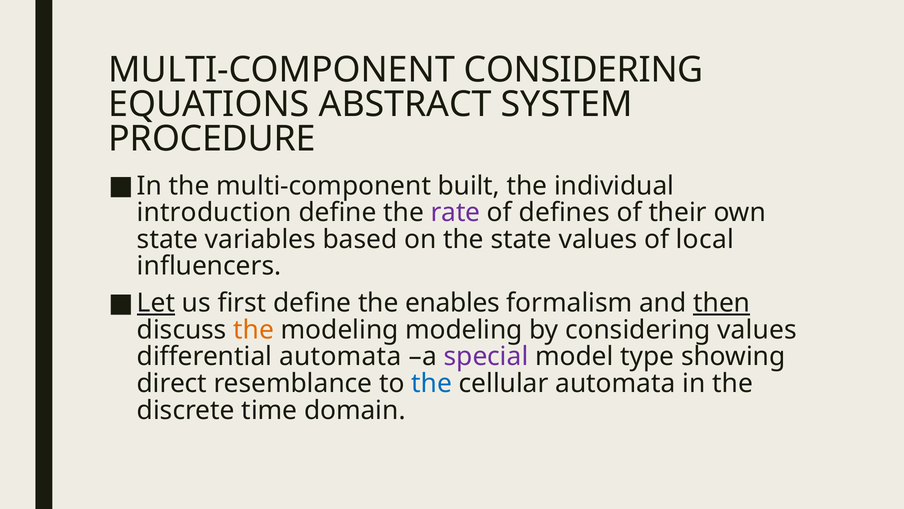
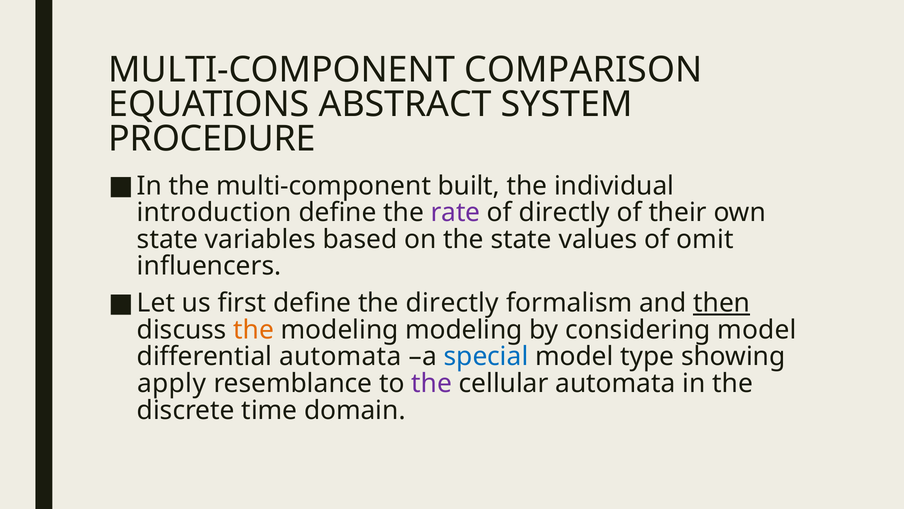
MULTI-COMPONENT CONSIDERING: CONSIDERING -> COMPARISON (583, 70)
of defines: defines -> directly (564, 212)
local: local -> omit (705, 239)
Let underline: present -> none (156, 303)
the enables: enables -> directly (452, 303)
considering values: values -> model (757, 330)
special colour: purple -> blue (486, 356)
direct: direct -> apply (172, 383)
the colour: blue -> purple (432, 383)
